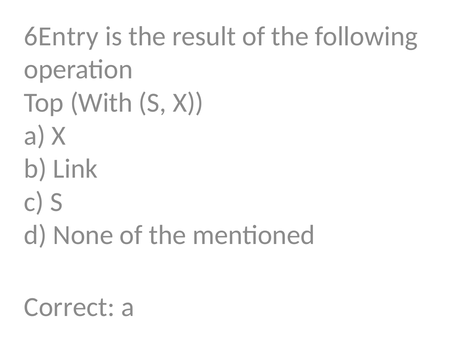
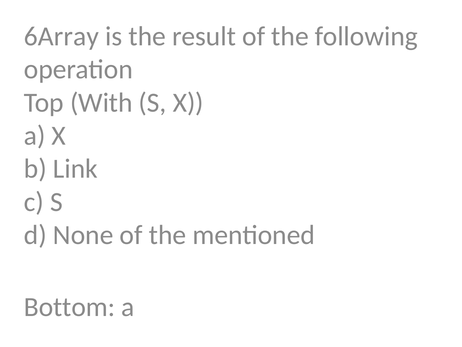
6Entry: 6Entry -> 6Array (61, 36)
Correct: Correct -> Bottom (70, 307)
